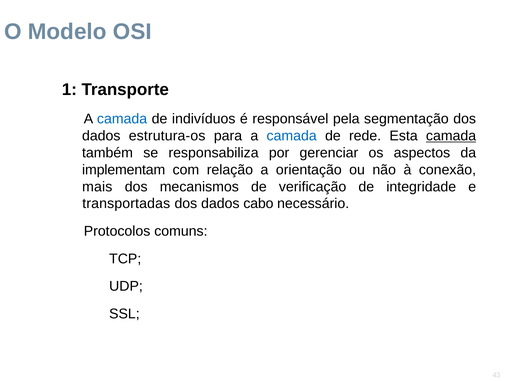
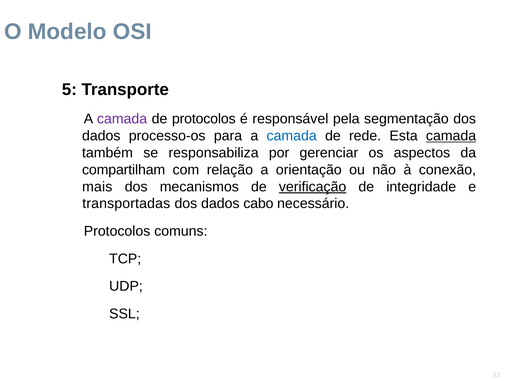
1: 1 -> 5 (69, 89)
camada colour: blue -> purple (122, 119)
indivíduos: indivíduos -> protocolos (204, 119)
estrutura-os: estrutura-os -> processo-os (167, 136)
implementam: implementam -> compartilham (124, 169)
verificação underline: none -> present (313, 186)
